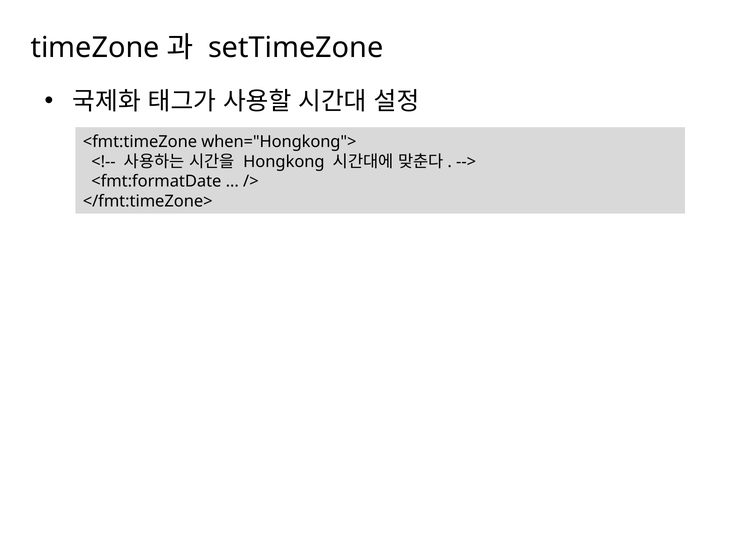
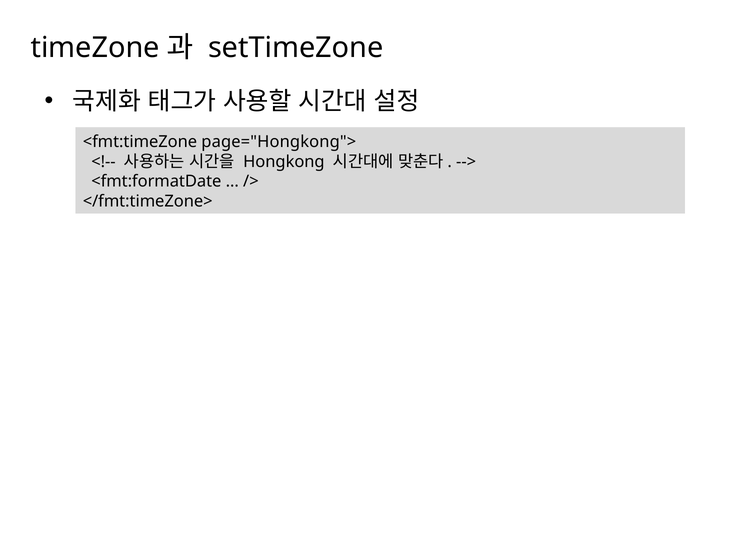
when="Hongkong">: when="Hongkong"> -> page="Hongkong"> (279, 142)
